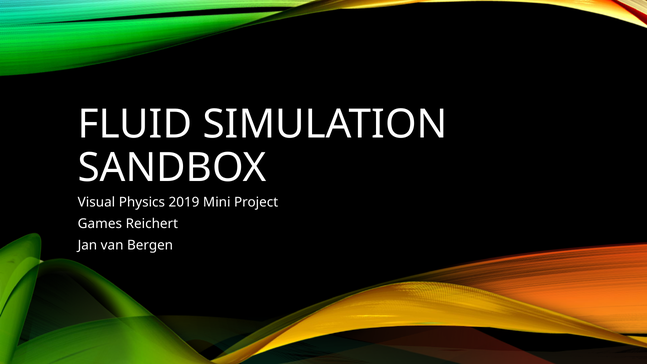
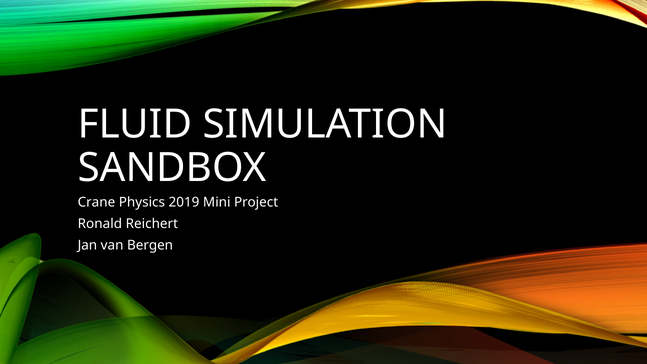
Visual: Visual -> Crane (96, 202)
Games: Games -> Ronald (100, 224)
